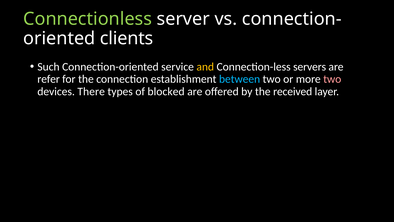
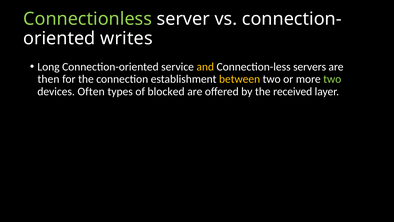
clients: clients -> writes (126, 38)
Such: Such -> Long (49, 67)
refer: refer -> then (48, 79)
between colour: light blue -> yellow (240, 79)
two colour: pink -> light green (332, 79)
There: There -> Often (91, 91)
